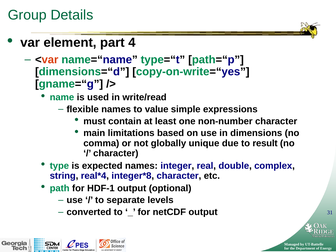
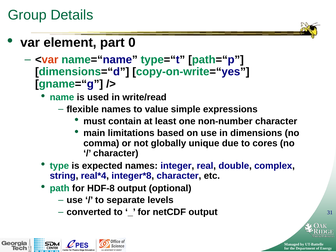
4: 4 -> 0 (132, 43)
result: result -> cores (265, 143)
HDF-1: HDF-1 -> HDF-8 (101, 188)
